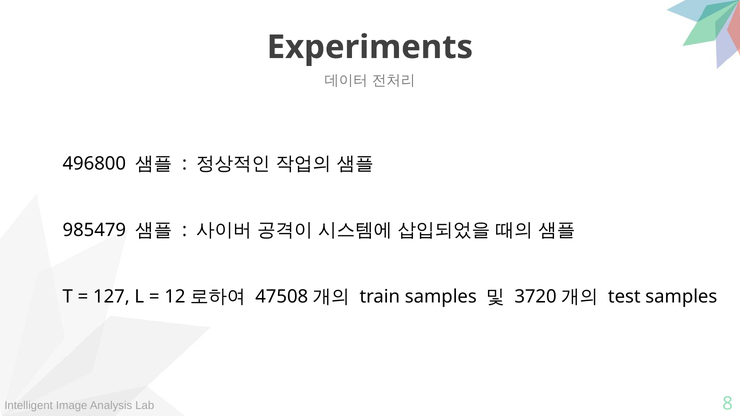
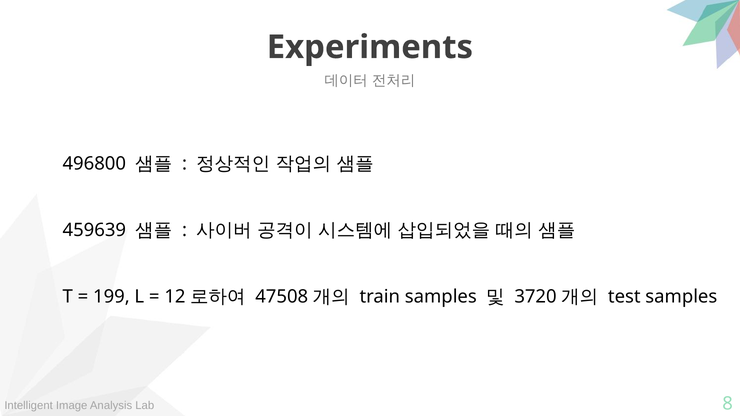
985479: 985479 -> 459639 (94, 230)
127: 127 -> 199 (111, 297)
